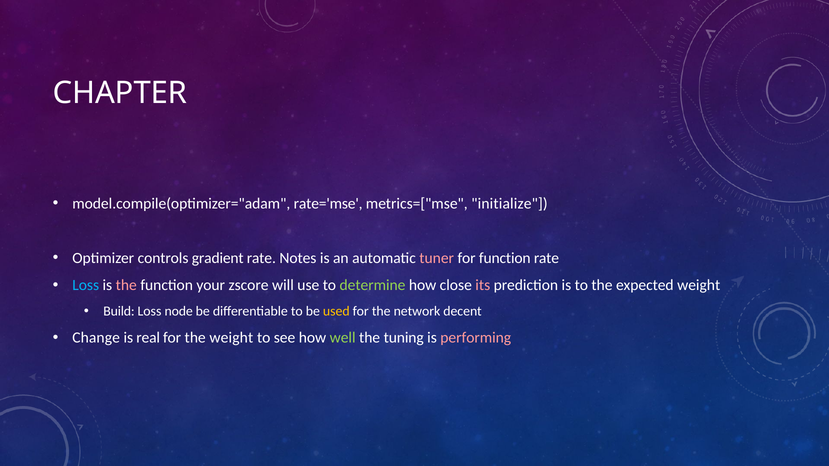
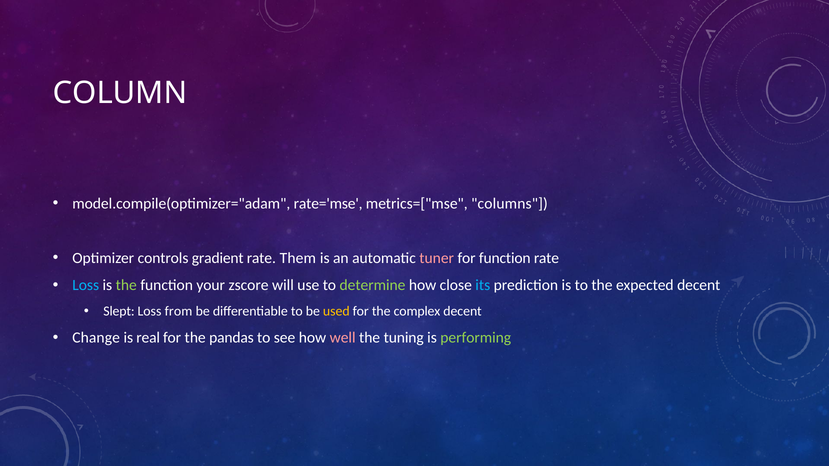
CHAPTER: CHAPTER -> COLUMN (120, 93)
initialize: initialize -> columns (510, 204)
Notes: Notes -> Them (298, 258)
the colour: pink -> light green (126, 285)
its colour: pink -> light blue (483, 285)
expected weight: weight -> decent (699, 285)
Build: Build -> Slept (119, 312)
node: node -> from (178, 312)
network: network -> complex (417, 312)
the weight: weight -> pandas (231, 338)
well colour: light green -> pink (343, 338)
performing colour: pink -> light green (476, 338)
